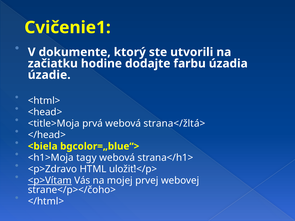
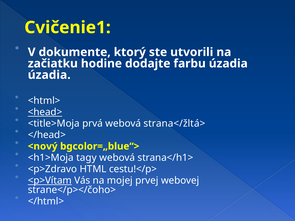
úzadie: úzadie -> úzadia (49, 75)
<head> underline: none -> present (45, 112)
<biela: <biela -> <nový (43, 146)
uložiť!</p>: uložiť!</p> -> cestu!</p> (133, 169)
